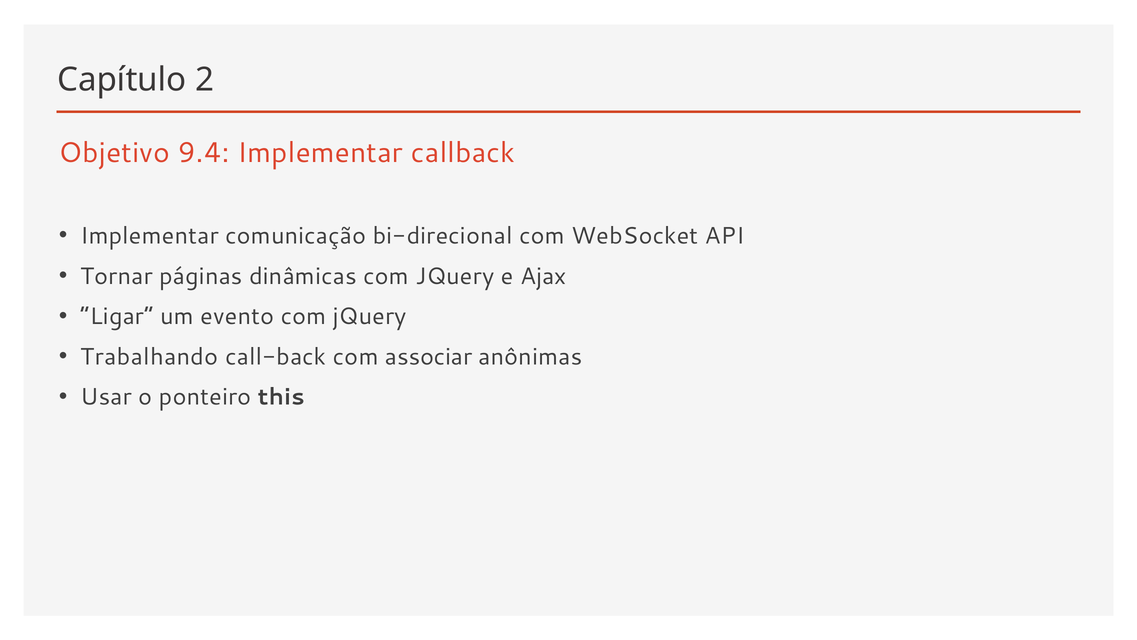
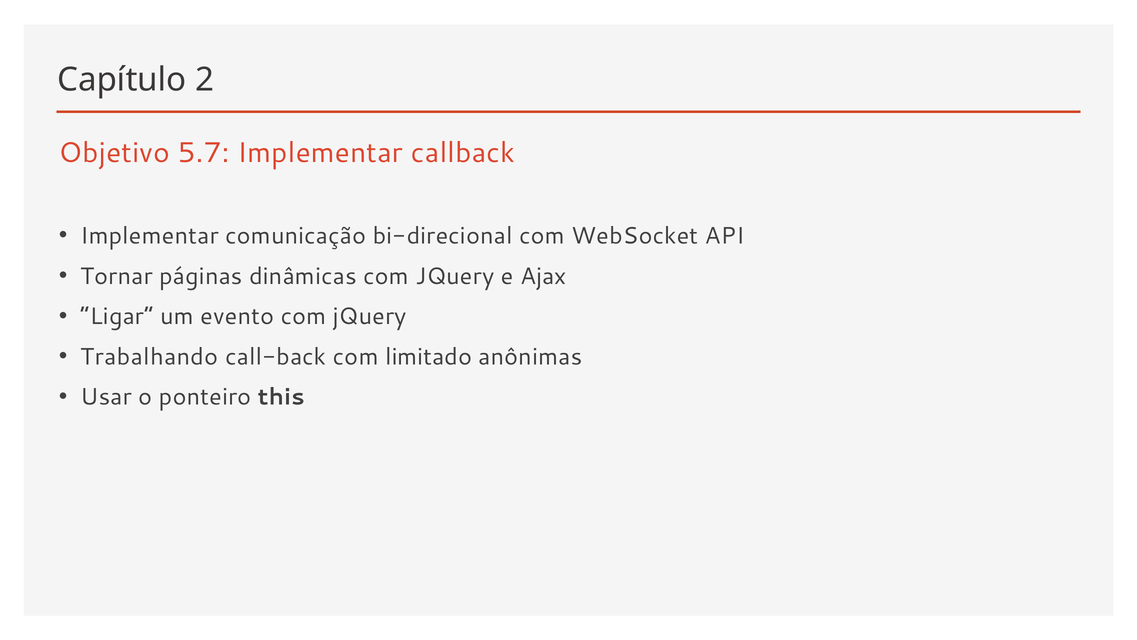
9.4: 9.4 -> 5.7 (204, 153)
associar: associar -> limitado (429, 357)
